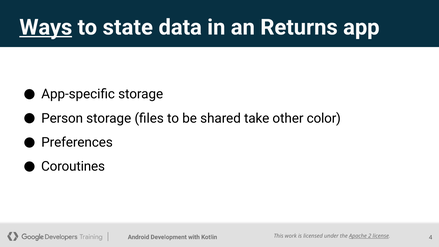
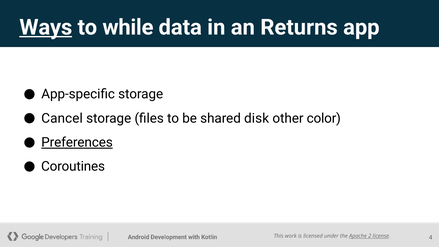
state: state -> while (128, 27)
Person: Person -> Cancel (62, 118)
take: take -> disk (257, 118)
Preferences underline: none -> present (77, 142)
